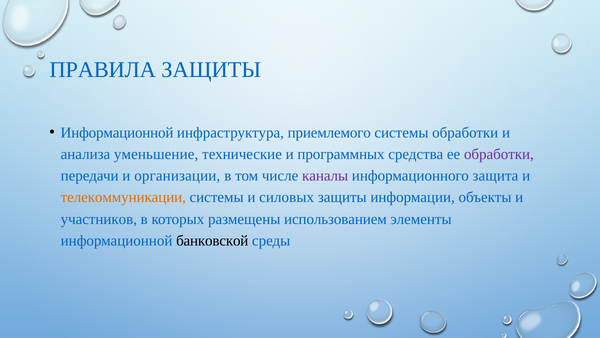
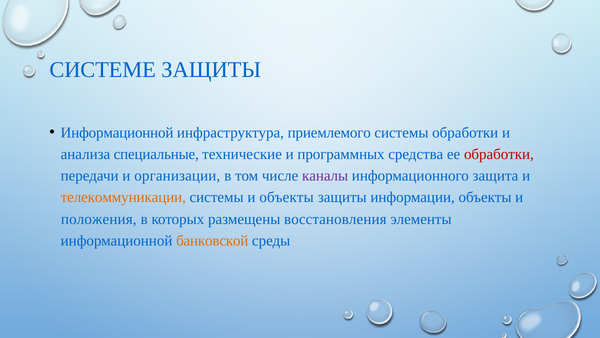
ПРАВИЛА: ПРАВИЛА -> СИСТЕМЕ (103, 70)
уменьшение: уменьшение -> специальные (156, 154)
обработки colour: purple -> red (499, 154)
и силовых: силовых -> объекты (287, 197)
участников: участников -> положения (99, 219)
использованием: использованием -> восстановления (335, 219)
банковской colour: black -> orange (212, 240)
